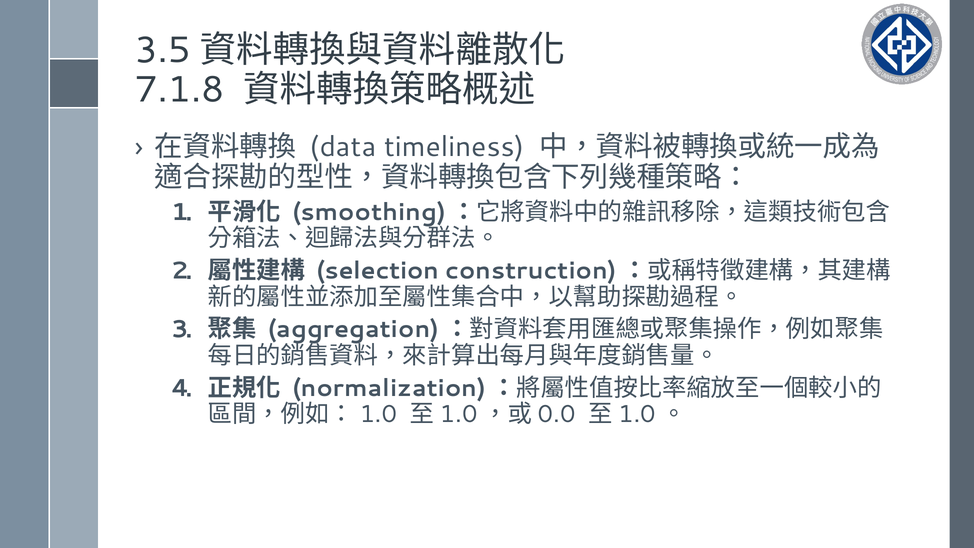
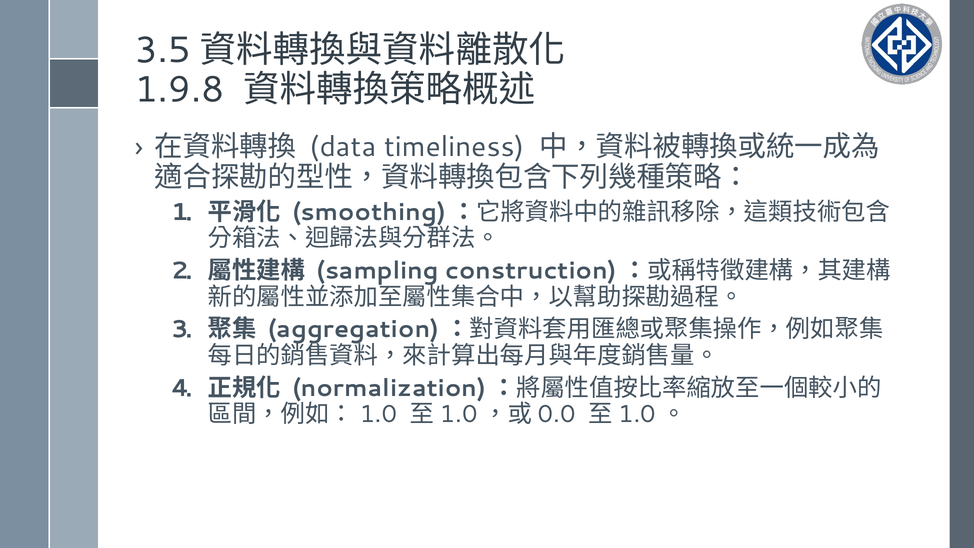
7.1.8: 7.1.8 -> 1.9.8 (179, 90)
selection: selection -> sampling (378, 271)
